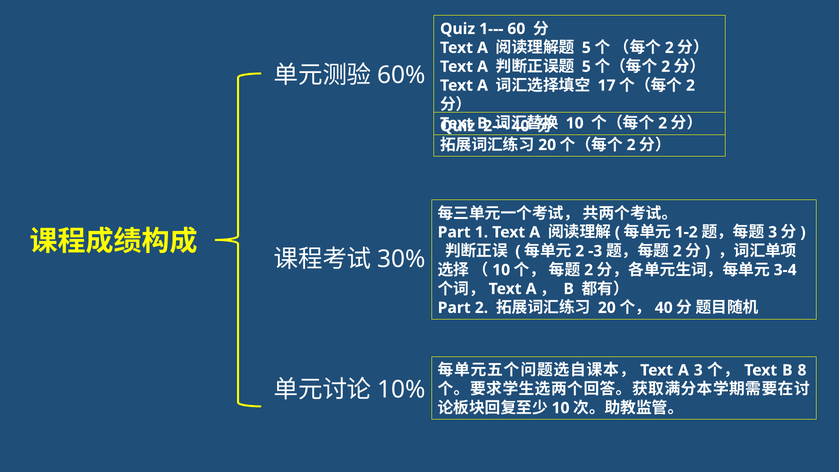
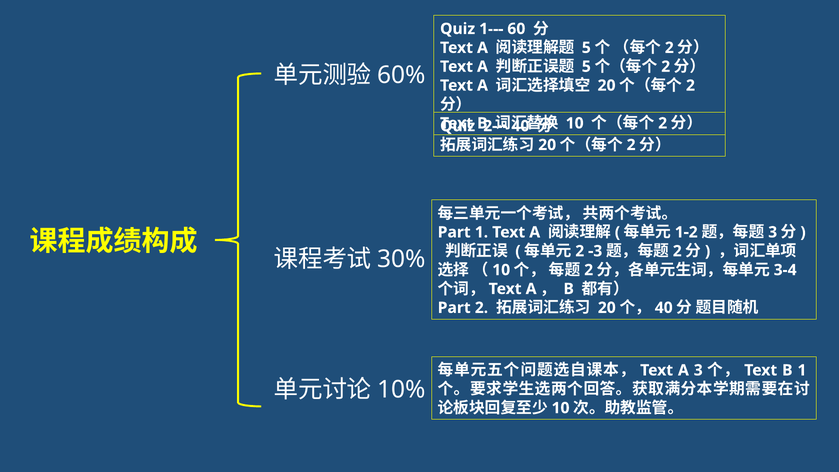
17: 17 -> 20 (607, 85)
B 8: 8 -> 1 (802, 370)
